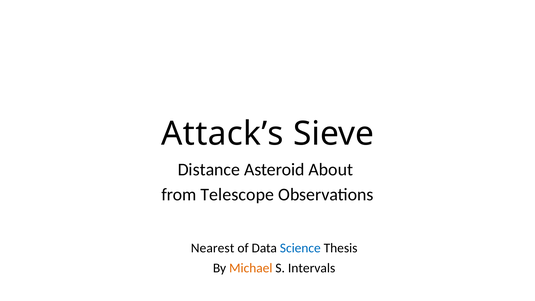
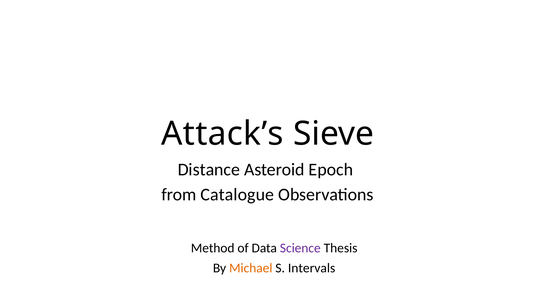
About: About -> Epoch (331, 170)
Telescope: Telescope -> Catalogue (237, 194)
Nearest: Nearest -> Method (213, 248)
Science colour: blue -> purple (300, 248)
